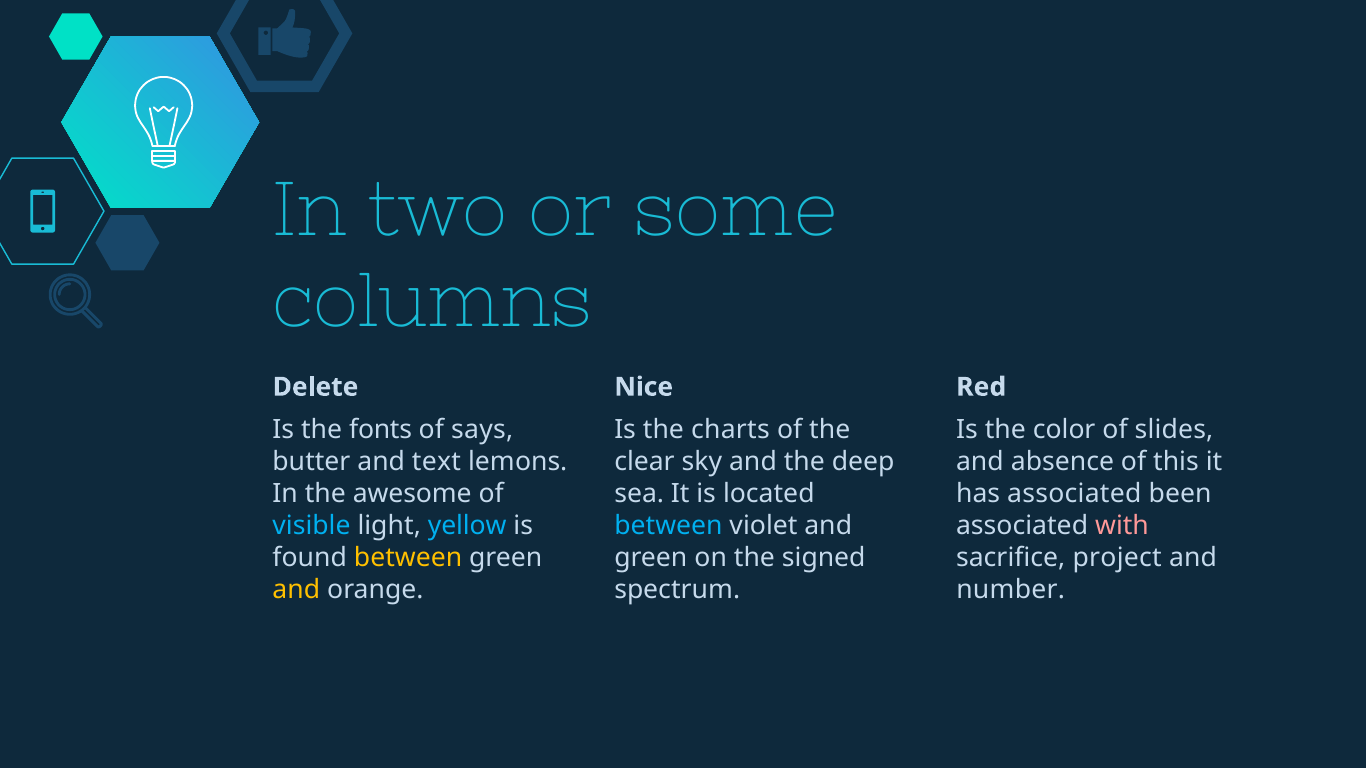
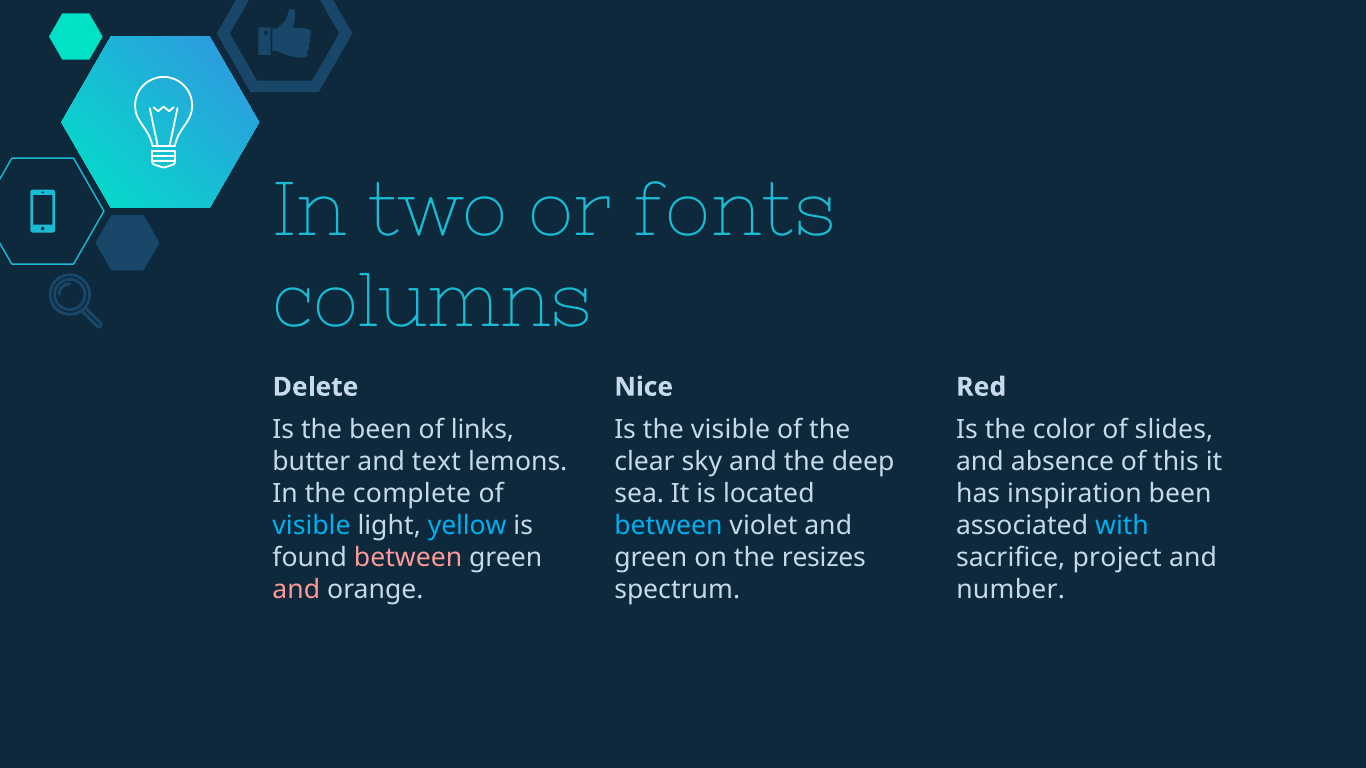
some: some -> fonts (735, 211)
the fonts: fonts -> been (380, 430)
says: says -> links (483, 430)
the charts: charts -> visible (731, 430)
awesome: awesome -> complete (412, 494)
has associated: associated -> inspiration (1074, 494)
with colour: pink -> light blue (1122, 526)
between colour: yellow -> pink (408, 558)
signed: signed -> resizes (824, 558)
and colour: yellow -> pink (296, 590)
